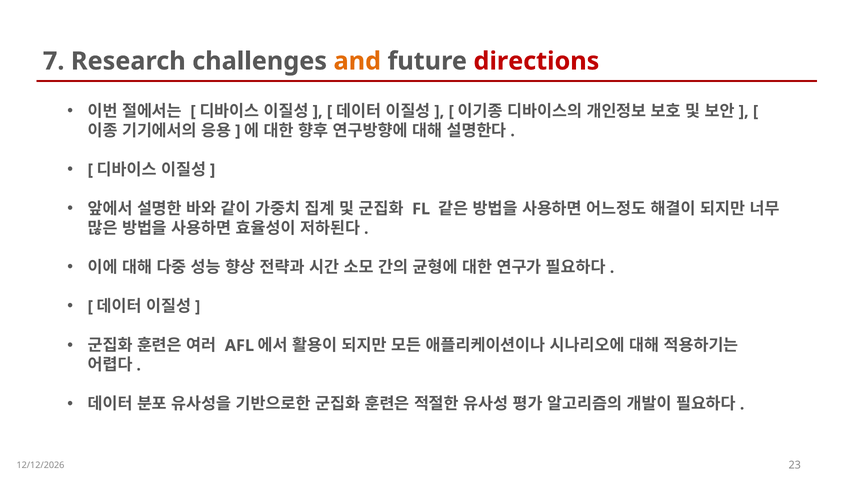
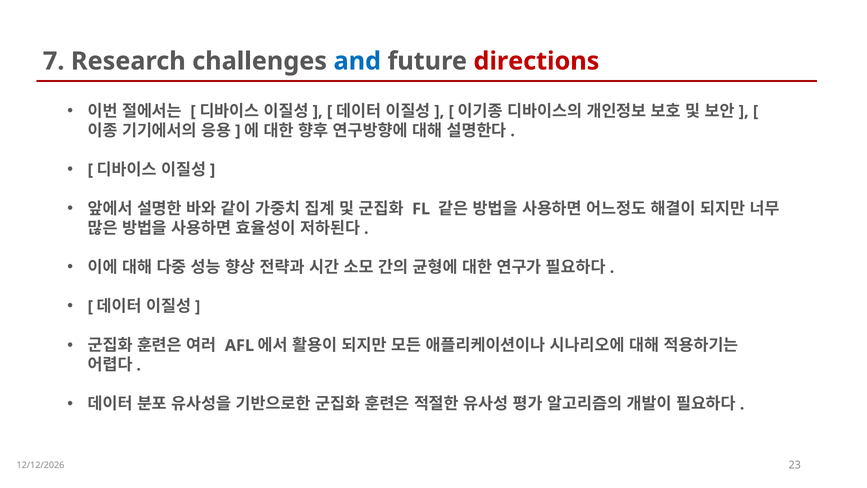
and colour: orange -> blue (357, 61)
